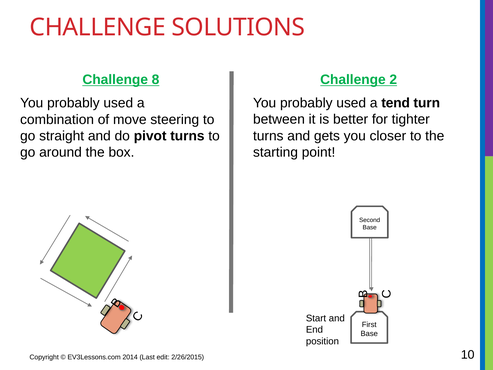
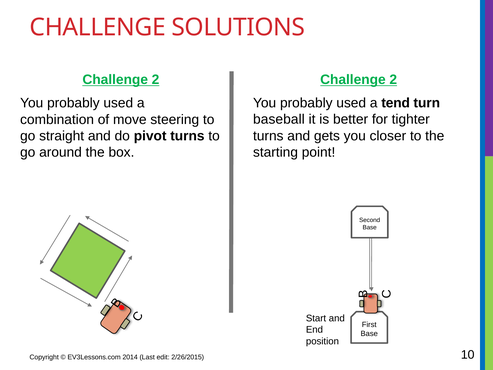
8: 8 -> 2 (156, 80)
between: between -> baseball (279, 119)
